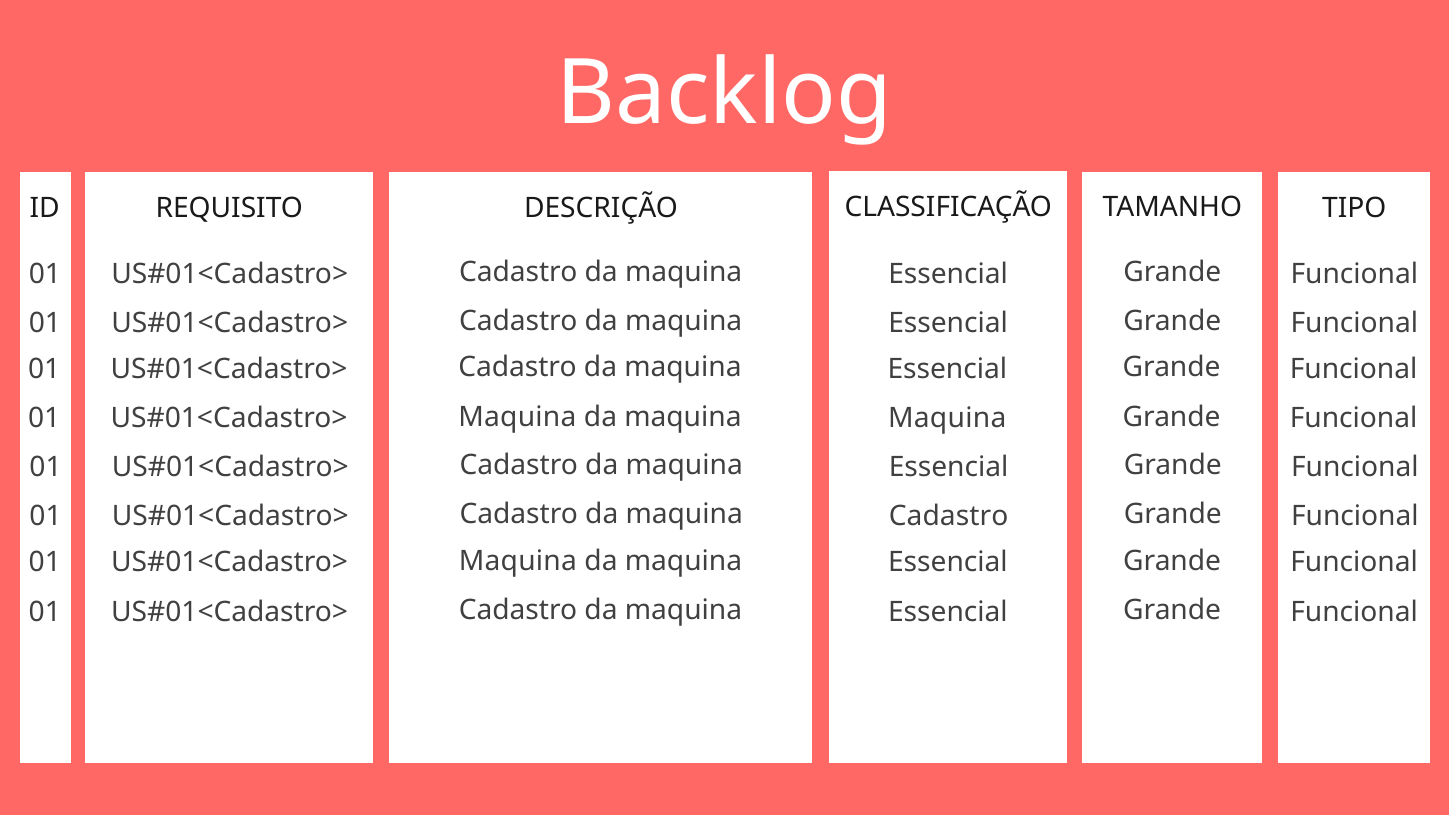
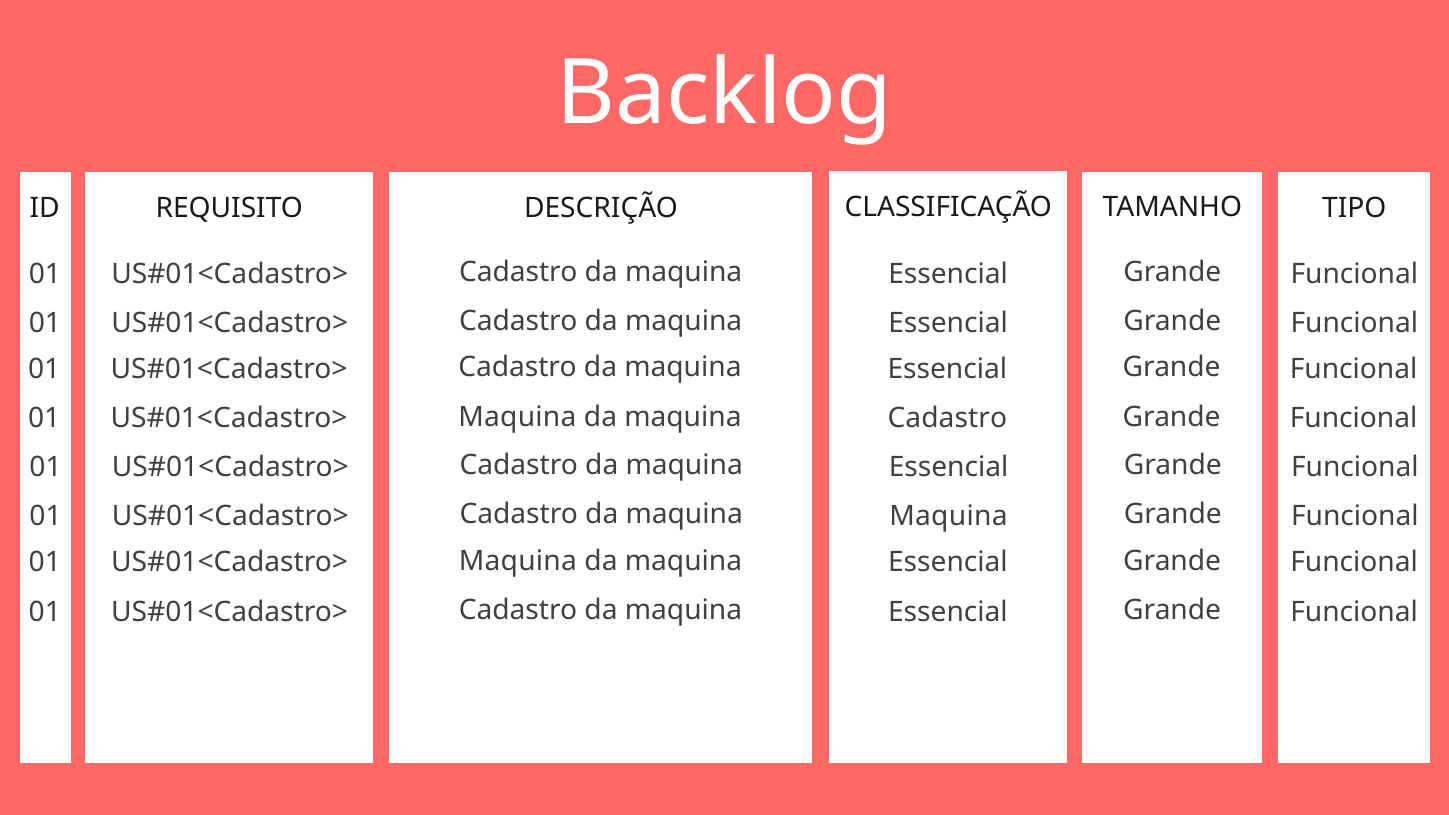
maquina Maquina: Maquina -> Cadastro (947, 419)
maquina Cadastro: Cadastro -> Maquina (948, 516)
